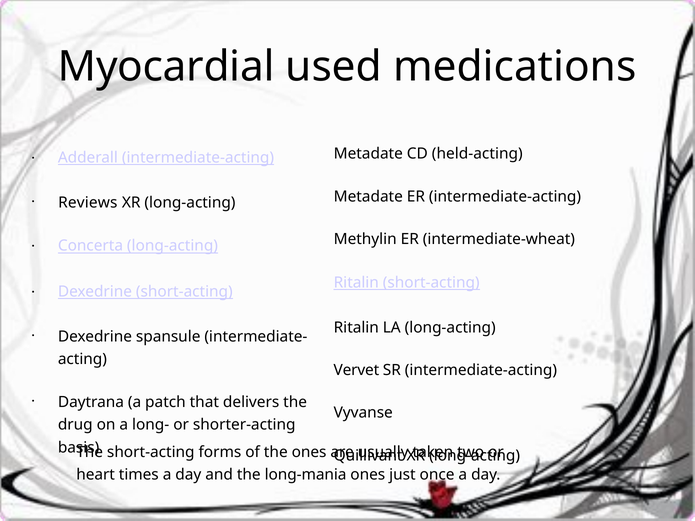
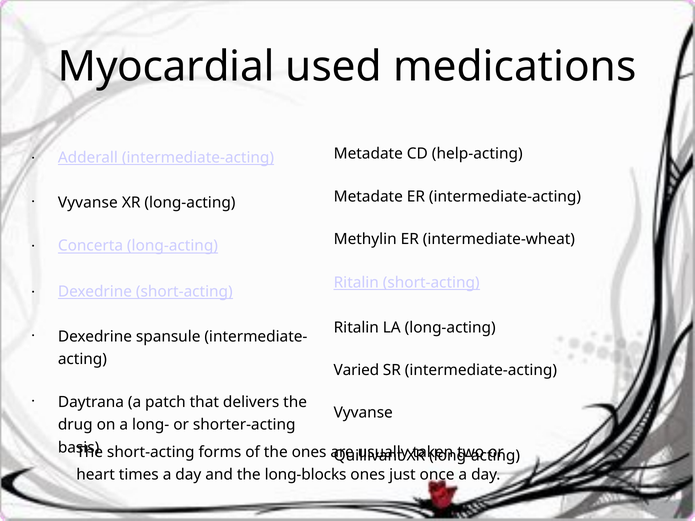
held-acting: held-acting -> help-acting (477, 154)
Reviews: Reviews -> Vyvanse (88, 203)
Vervet: Vervet -> Varied (356, 370)
long-mania: long-mania -> long-blocks (306, 475)
